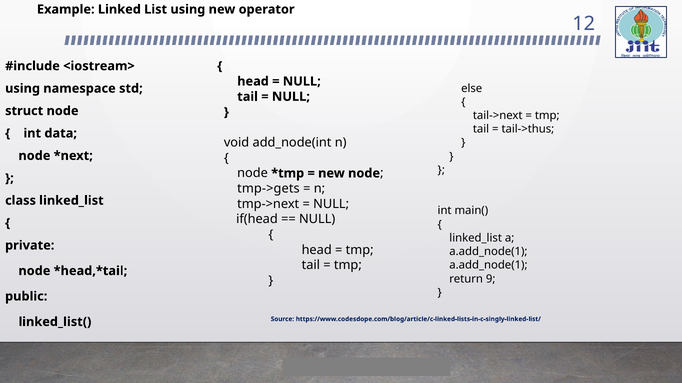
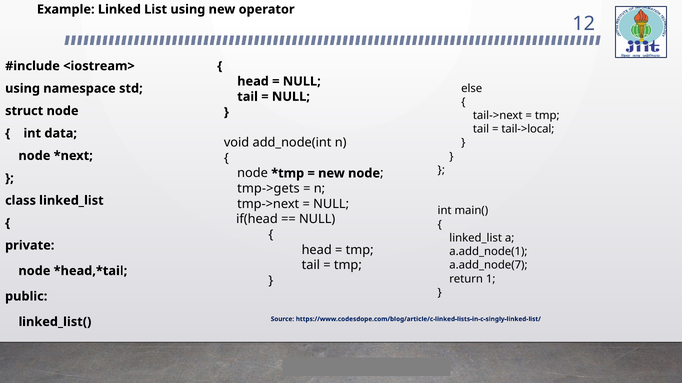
tail->thus: tail->thus -> tail->local (528, 129)
a.add_node(1: a.add_node(1 -> a.add_node(7 (488, 266)
9: 9 -> 1 (491, 279)
